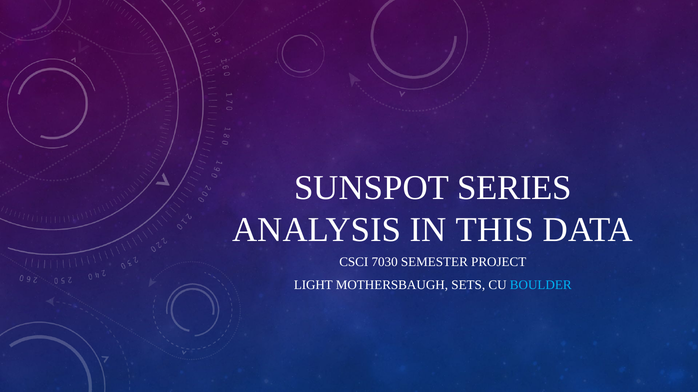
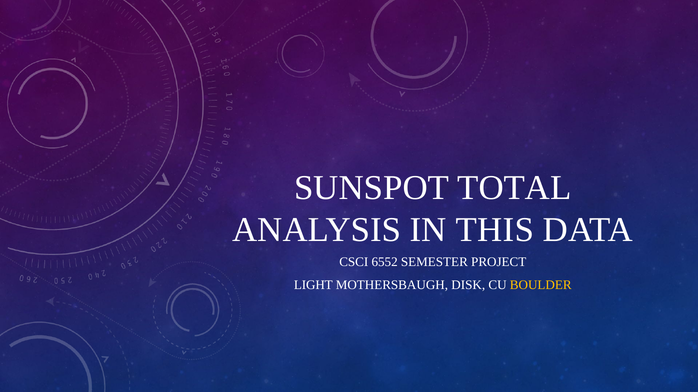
SERIES: SERIES -> TOTAL (514, 188)
7030: 7030 -> 6552 (385, 262)
SETS: SETS -> DISK (468, 285)
BOULDER colour: light blue -> yellow (541, 285)
